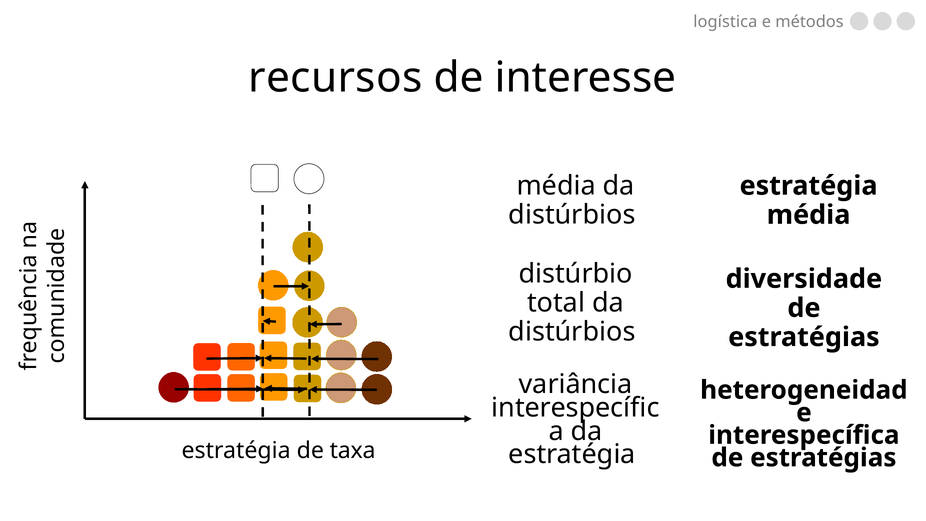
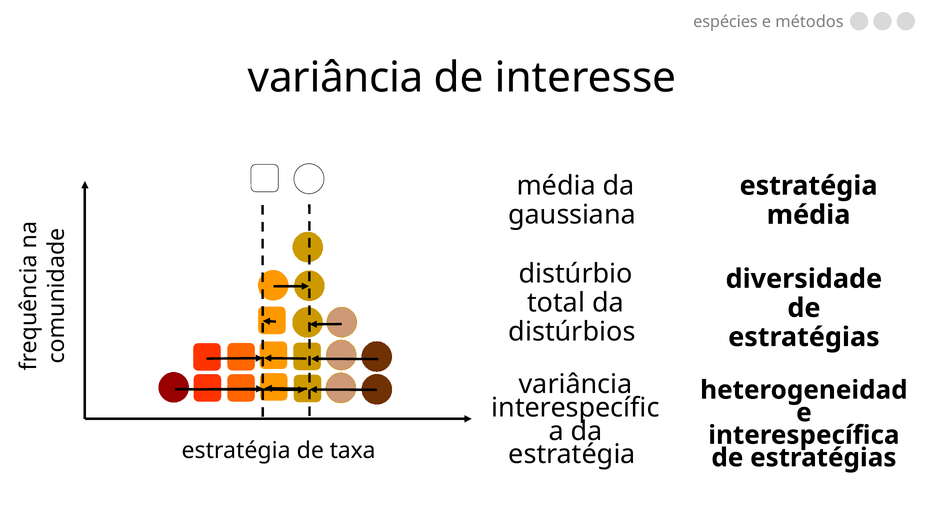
logística: logística -> espécies (725, 22)
recursos: recursos -> variância (336, 78)
distúrbios: distúrbios -> gaussiana (572, 215)
